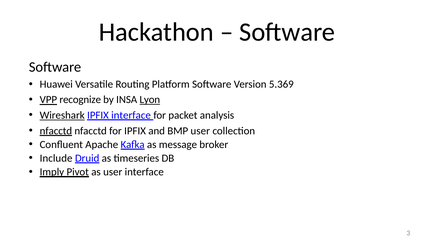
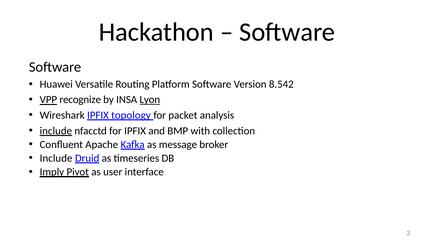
5.369: 5.369 -> 8.542 (281, 84)
Wireshark underline: present -> none (62, 115)
IPFIX interface: interface -> topology (131, 115)
nfacctd: nfacctd -> include (56, 131)
BMP user: user -> with (200, 131)
